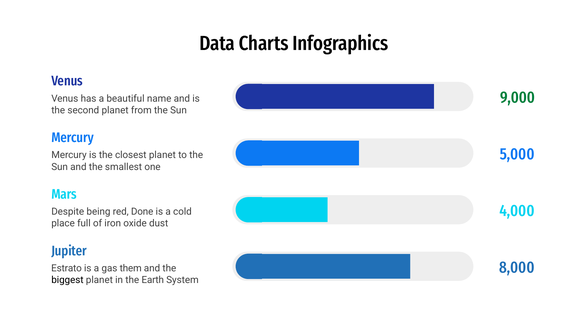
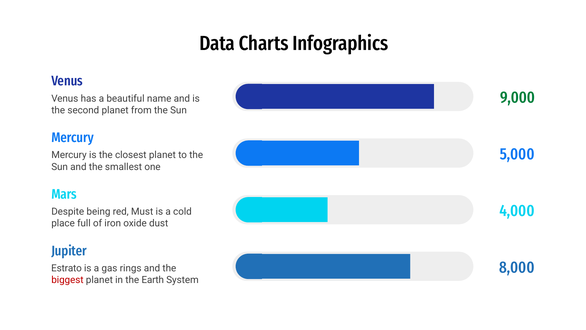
Done: Done -> Must (142, 211)
them: them -> rings (131, 268)
biggest colour: black -> red (67, 280)
